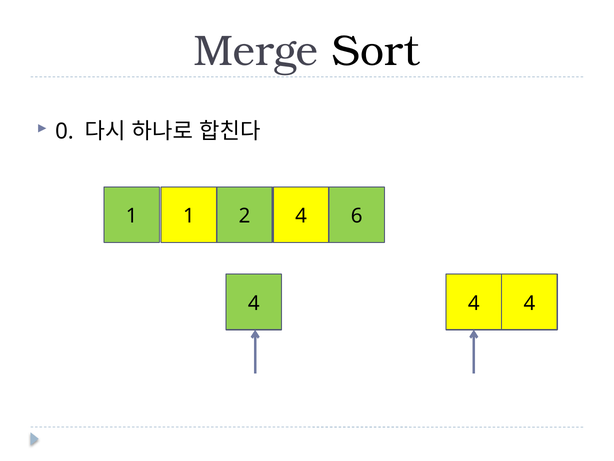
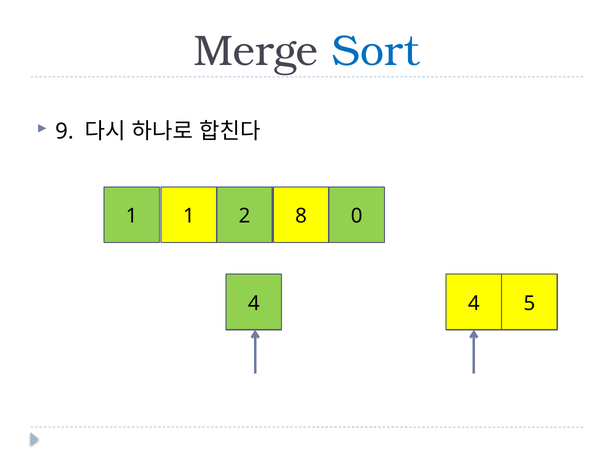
Sort colour: black -> blue (376, 51)
0: 0 -> 9 (64, 131)
1 4: 4 -> 8 (301, 216)
6: 6 -> 0 (357, 216)
4: 4 -> 5 (529, 303)
